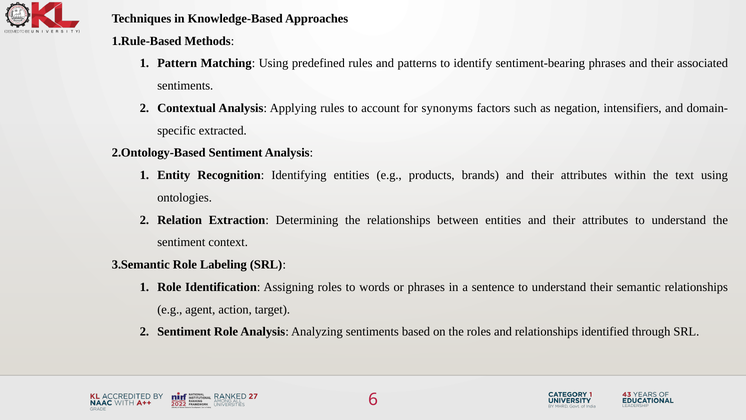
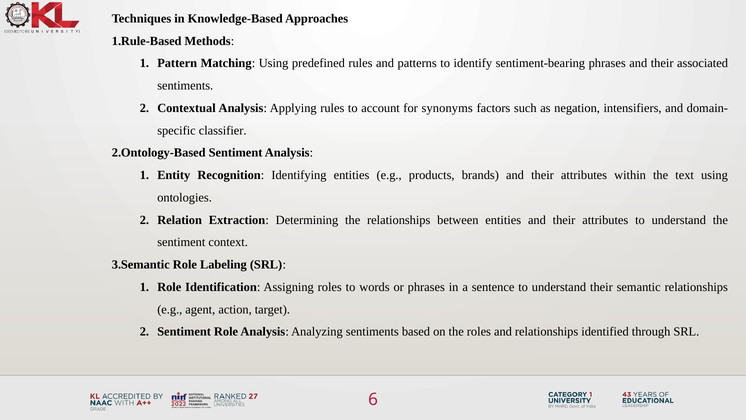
extracted: extracted -> classifier (223, 130)
